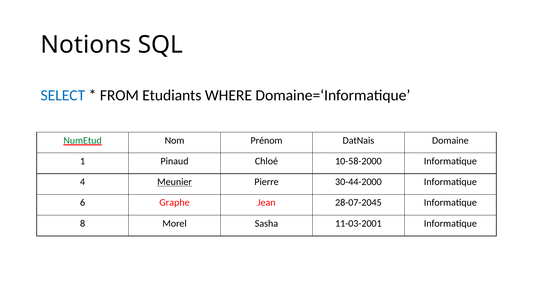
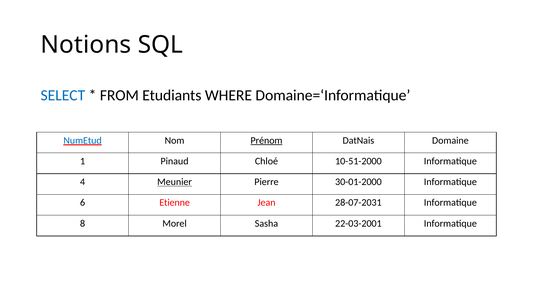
NumEtud colour: green -> blue (83, 140)
Prénom underline: none -> present (266, 140)
10-58-2000: 10-58-2000 -> 10-51-2000 (358, 161)
30-44-2000: 30-44-2000 -> 30-01-2000 (358, 182)
Graphe: Graphe -> Etienne (175, 203)
28-07-2045: 28-07-2045 -> 28-07-2031 (358, 203)
11-03-2001: 11-03-2001 -> 22-03-2001 (358, 223)
